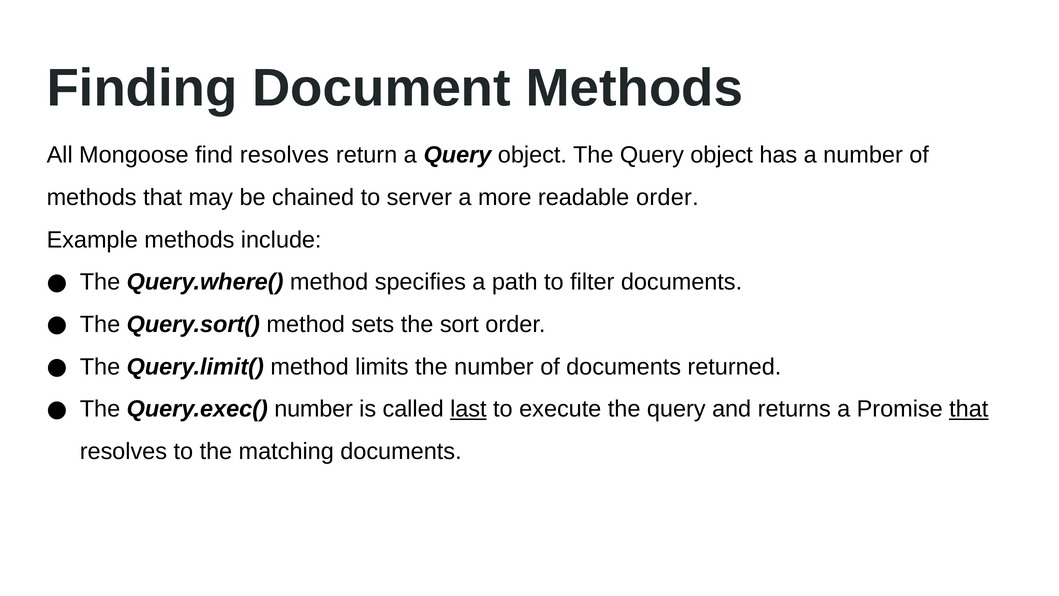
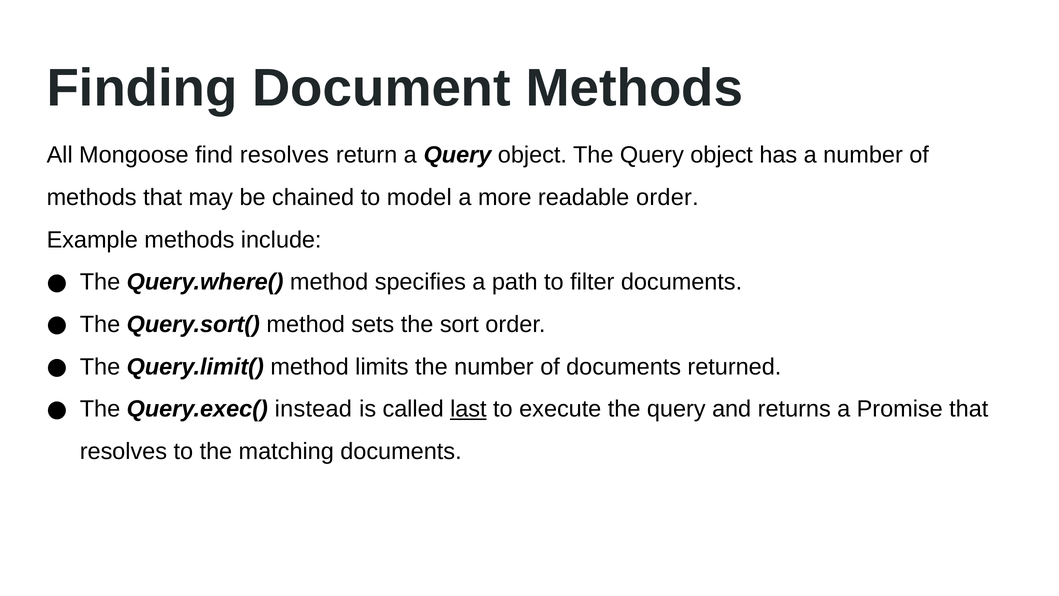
server: server -> model (419, 197)
Query.exec( number: number -> instead (313, 409)
that underline: present -> none (969, 409)
